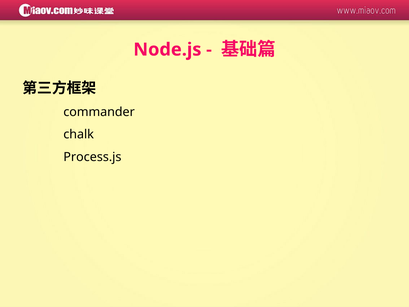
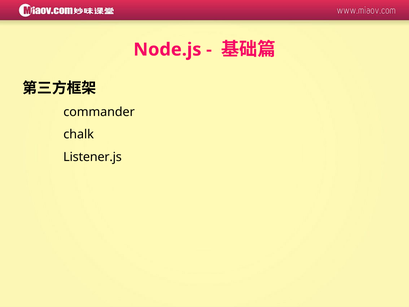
Process.js: Process.js -> Listener.js (92, 157)
